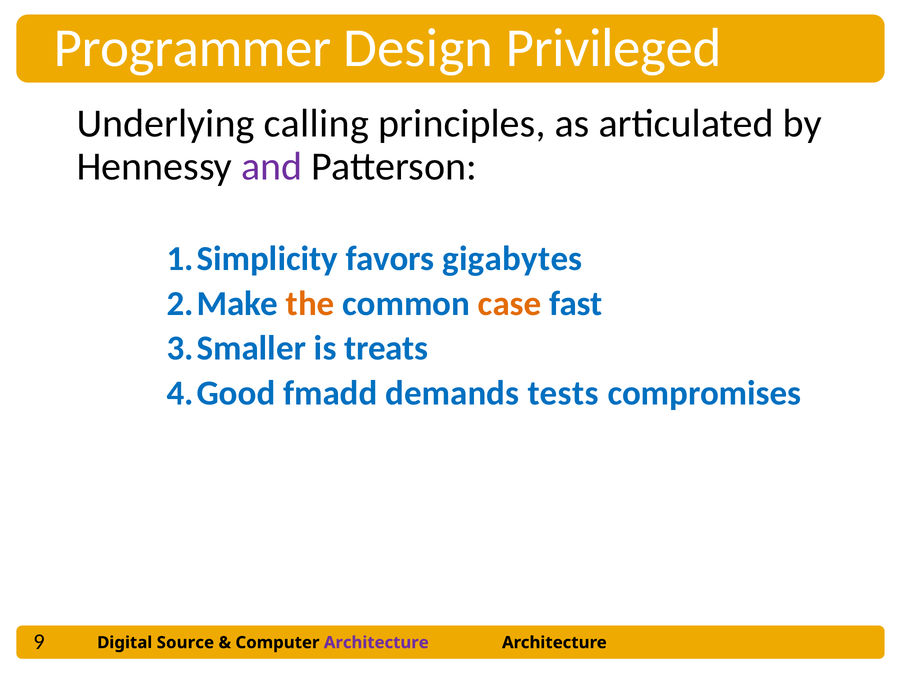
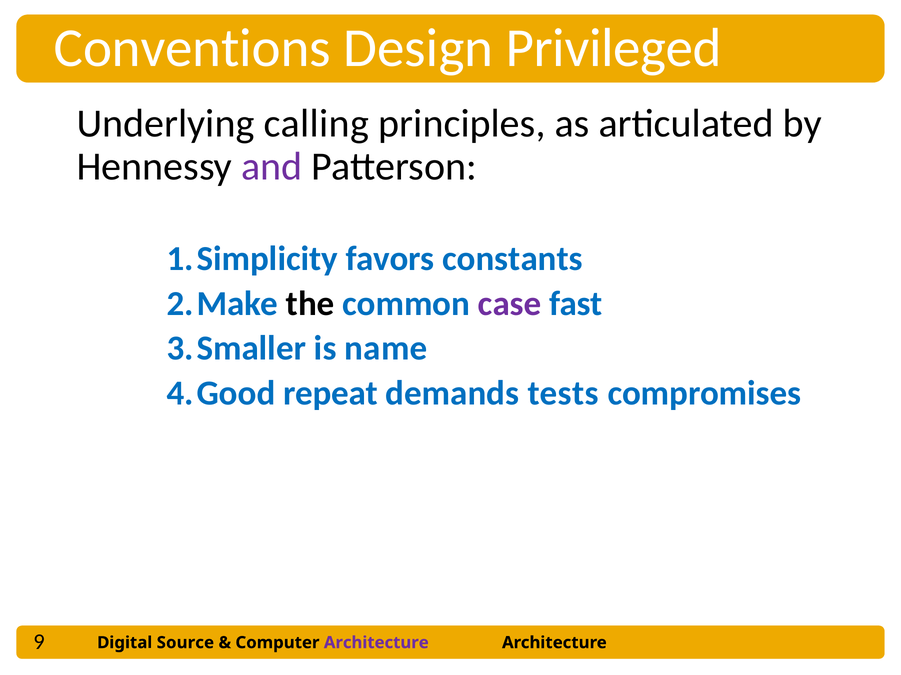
Programmer: Programmer -> Conventions (192, 48)
gigabytes: gigabytes -> constants (512, 259)
the colour: orange -> black (310, 304)
case colour: orange -> purple (510, 304)
treats: treats -> name (386, 349)
fmadd: fmadd -> repeat (330, 393)
